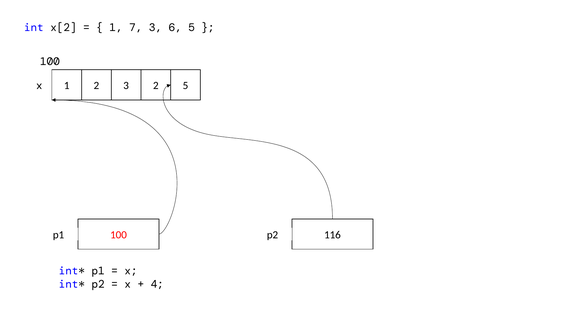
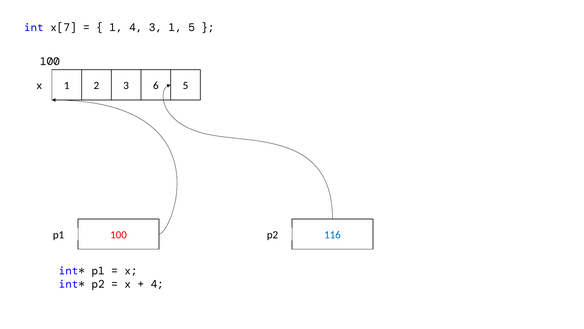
x[2: x[2 -> x[7 (63, 27)
1 7: 7 -> 4 (136, 27)
3 6: 6 -> 1 (175, 27)
3 2: 2 -> 6 (156, 85)
116 colour: black -> blue (332, 234)
